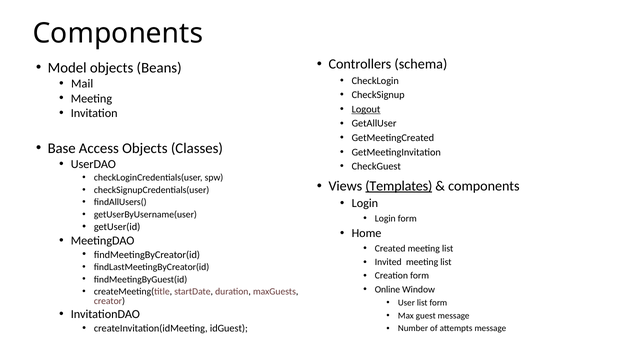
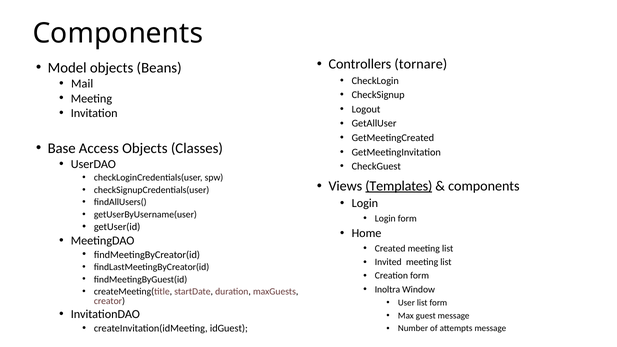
schema: schema -> tornare (421, 64)
Logout underline: present -> none (366, 109)
Online: Online -> Inoltra (387, 289)
